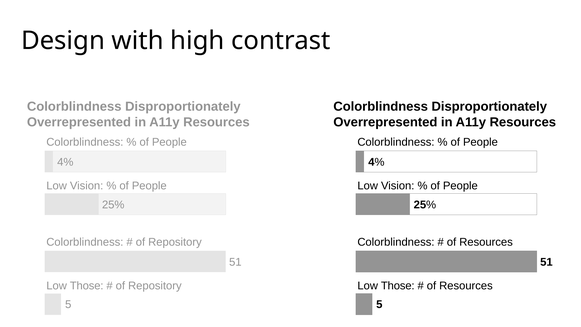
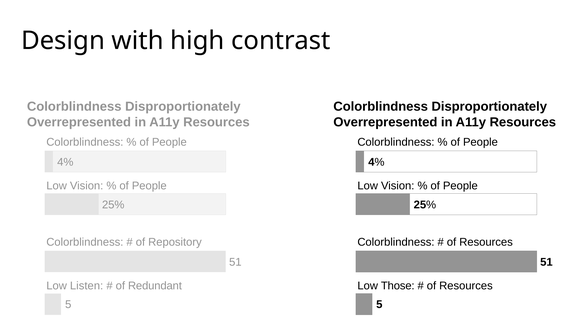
Those: Those -> Listen (87, 286)
Repository: Repository -> Redundant (155, 286)
